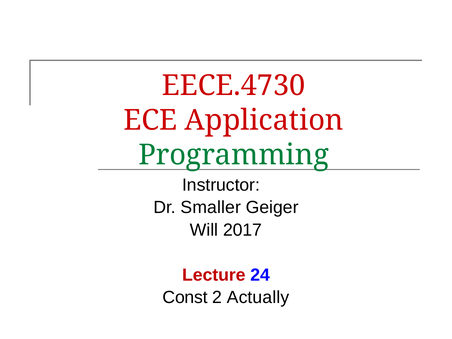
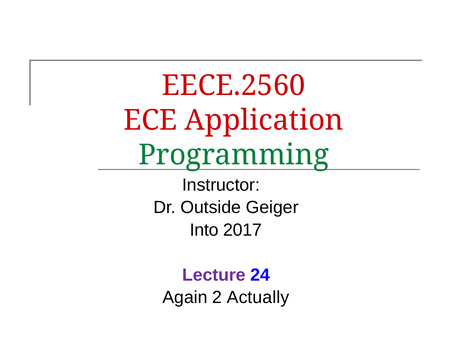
EECE.4730: EECE.4730 -> EECE.2560 (234, 86)
Smaller: Smaller -> Outside (211, 207)
Will: Will -> Into (204, 230)
Lecture colour: red -> purple (214, 275)
Const: Const -> Again (185, 297)
